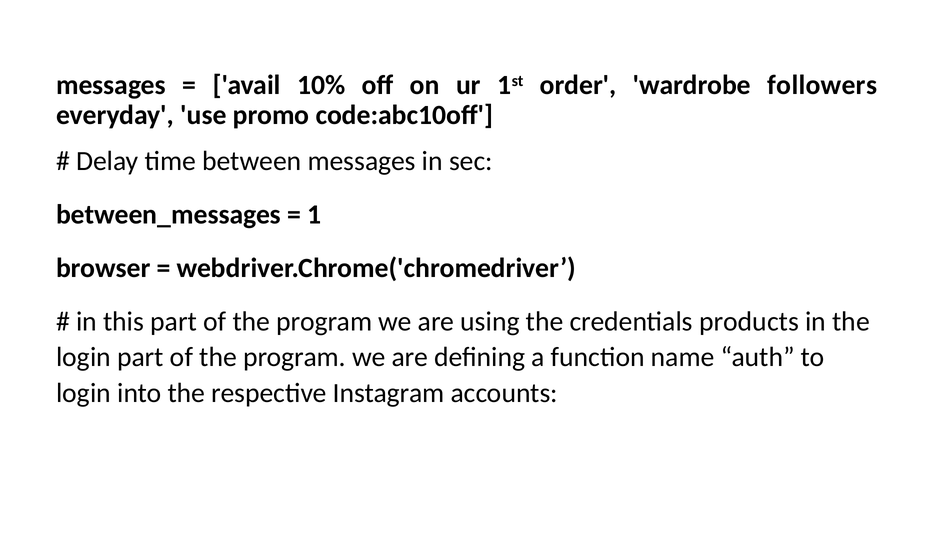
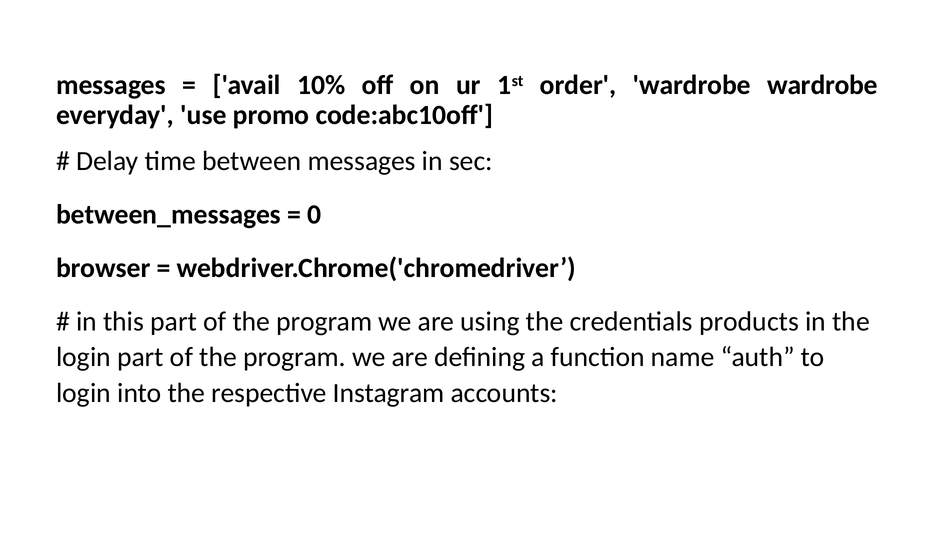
wardrobe followers: followers -> wardrobe (822, 85)
1: 1 -> 0 (314, 214)
